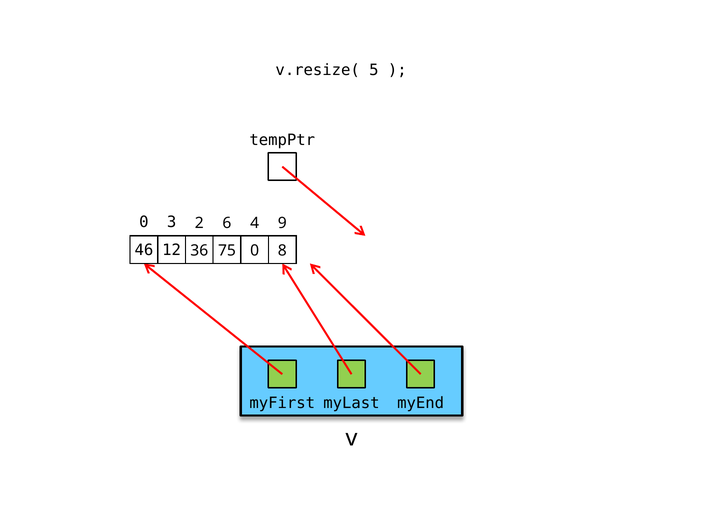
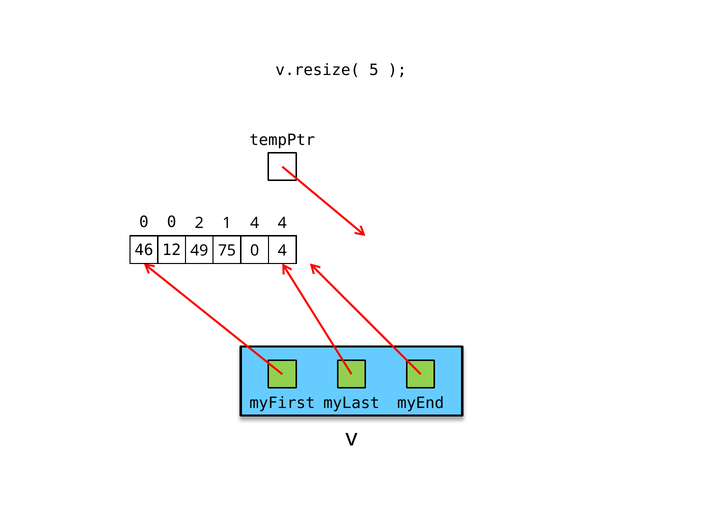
0 3: 3 -> 0 (172, 222)
6: 6 -> 1 (227, 223)
4 9: 9 -> 4 (282, 223)
36: 36 -> 49 (199, 251)
0 8: 8 -> 4 (282, 251)
